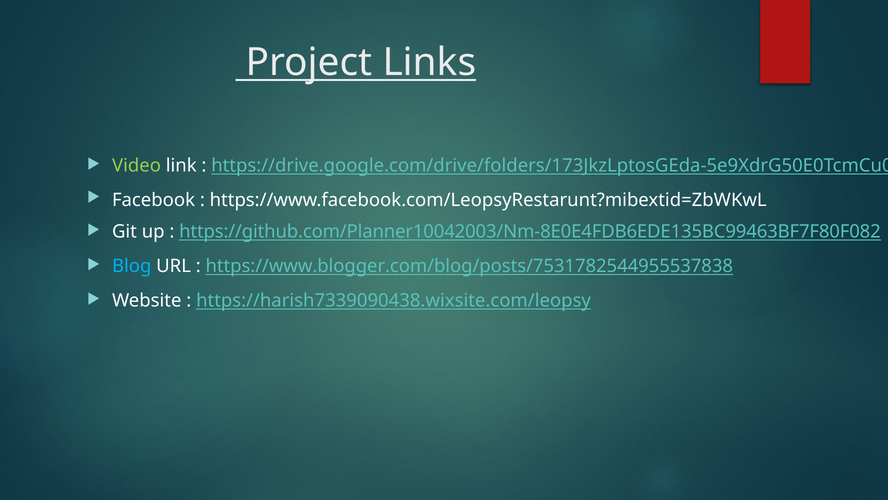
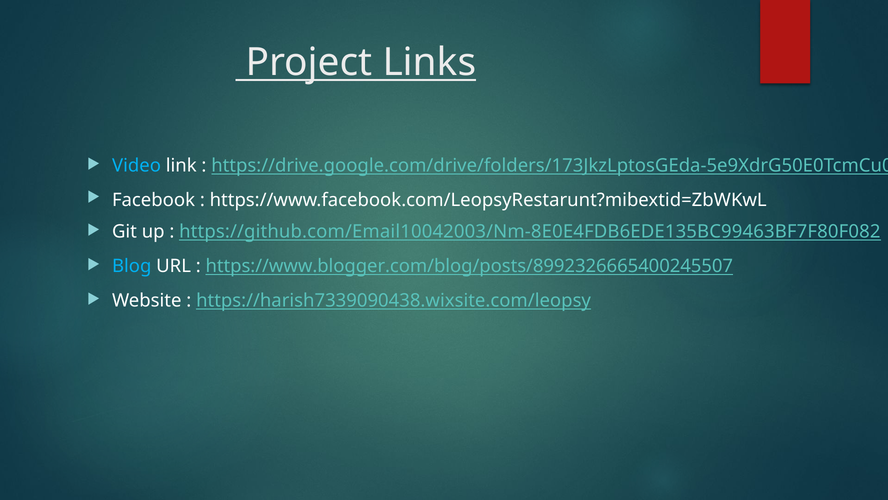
Video colour: light green -> light blue (136, 165)
https://github.com/Planner10042003/Nm-8E0E4FDB6EDE135BC99463BF7F80F082: https://github.com/Planner10042003/Nm-8E0E4FDB6EDE135BC99463BF7F80F082 -> https://github.com/Email10042003/Nm-8E0E4FDB6EDE135BC99463BF7F80F082 (530, 231)
https://www.blogger.com/blog/posts/7531782544955537838: https://www.blogger.com/blog/posts/7531782544955537838 -> https://www.blogger.com/blog/posts/8992326665400245507 (469, 266)
